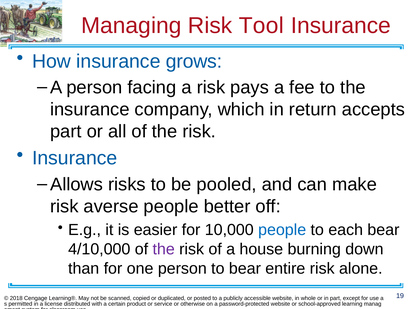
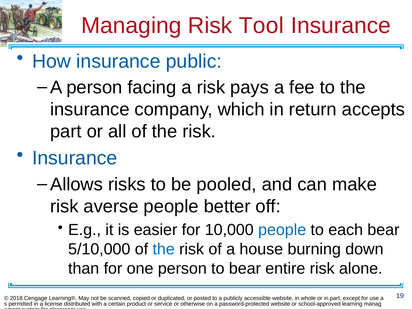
grows: grows -> public (194, 61)
4/10,000: 4/10,000 -> 5/10,000 (99, 249)
the colour: purple -> blue (164, 249)
